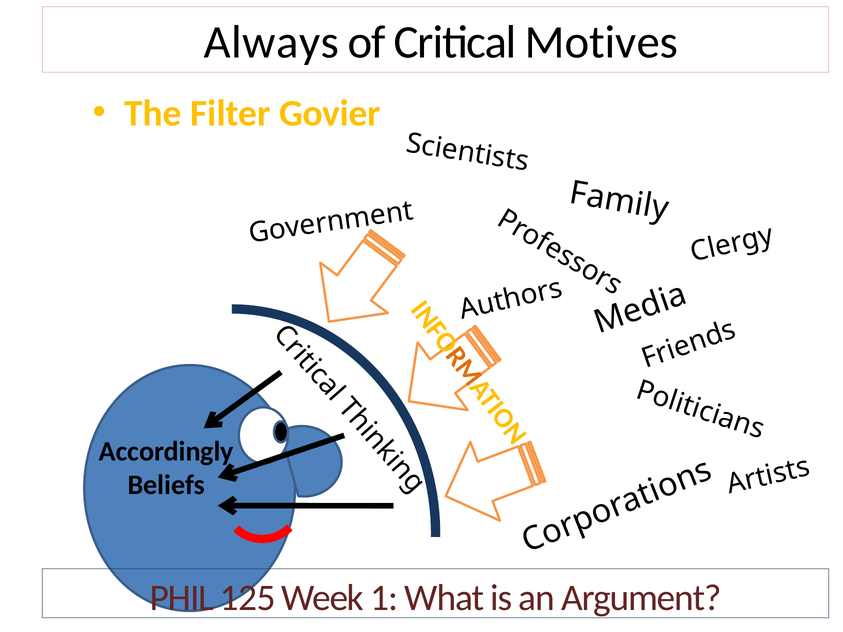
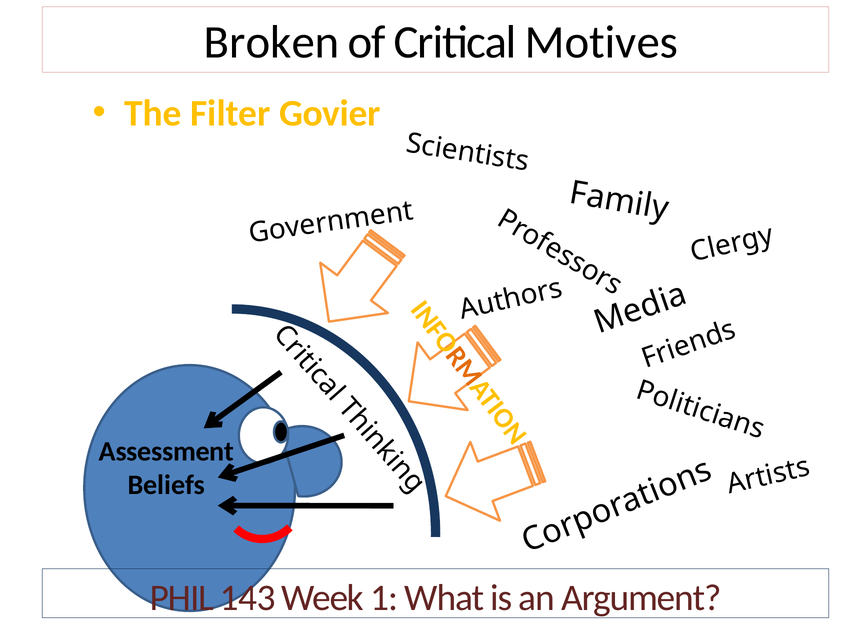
Always: Always -> Broken (272, 43)
Accordingly: Accordingly -> Assessment (166, 451)
125: 125 -> 143 (248, 598)
